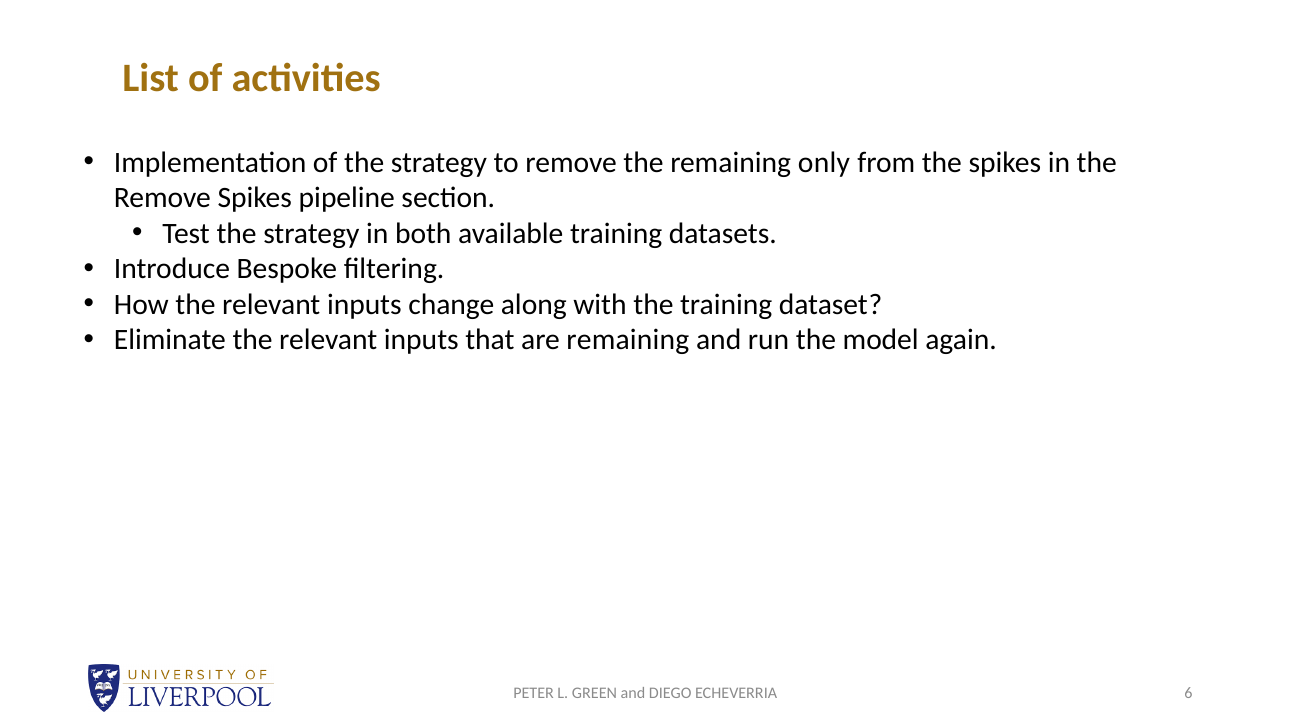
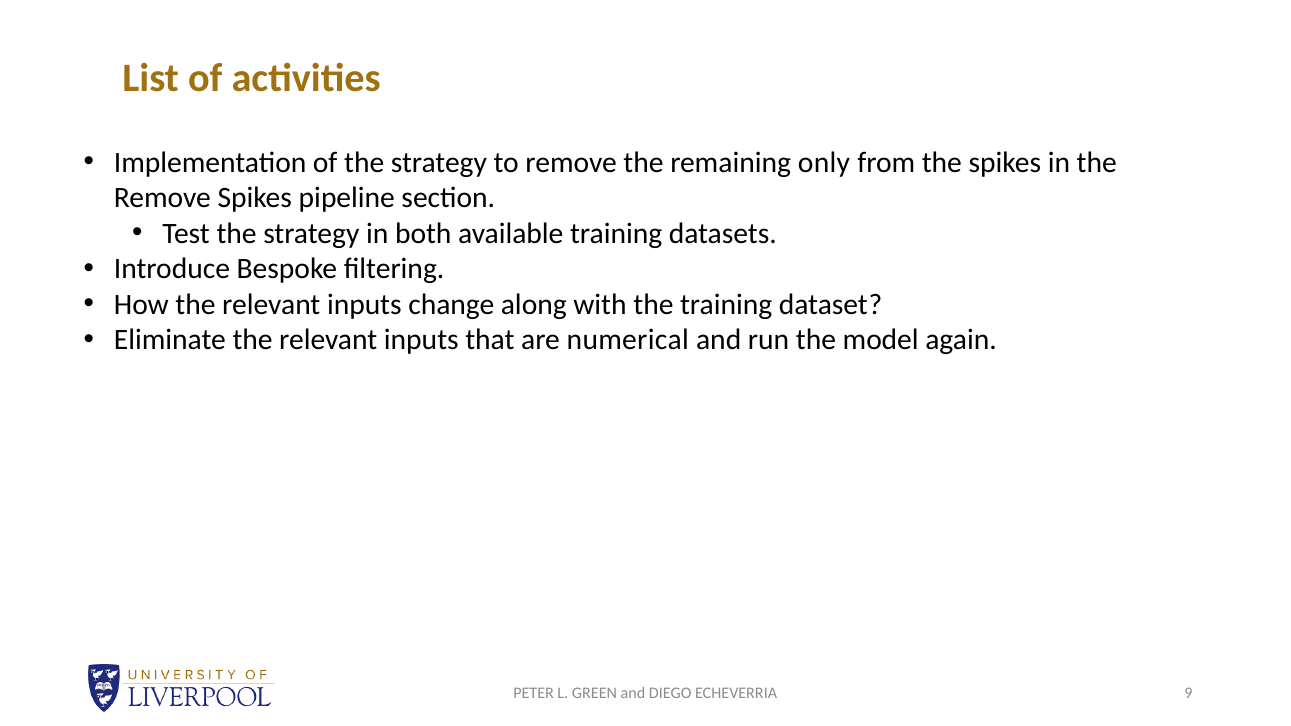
are remaining: remaining -> numerical (628, 340)
6: 6 -> 9 (1189, 693)
